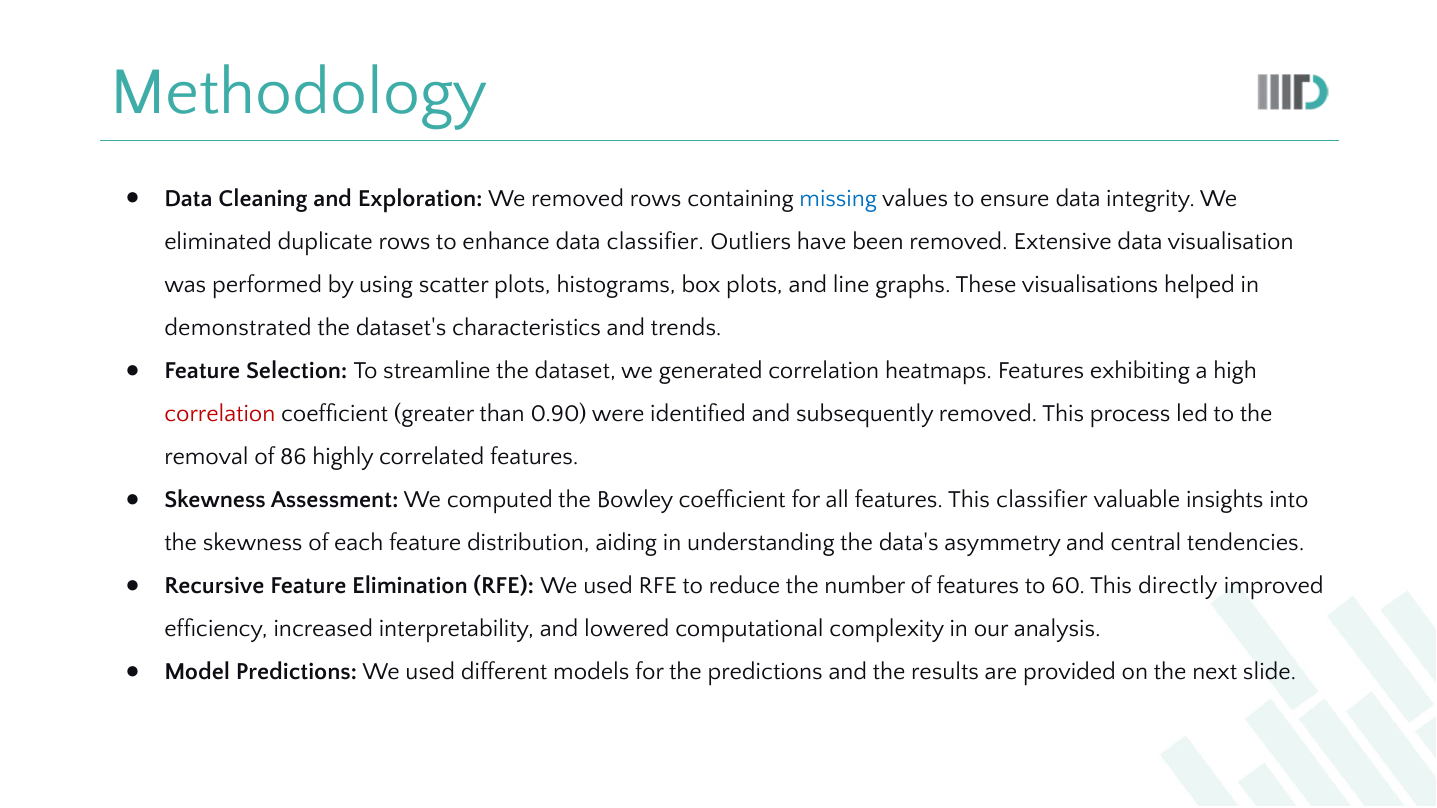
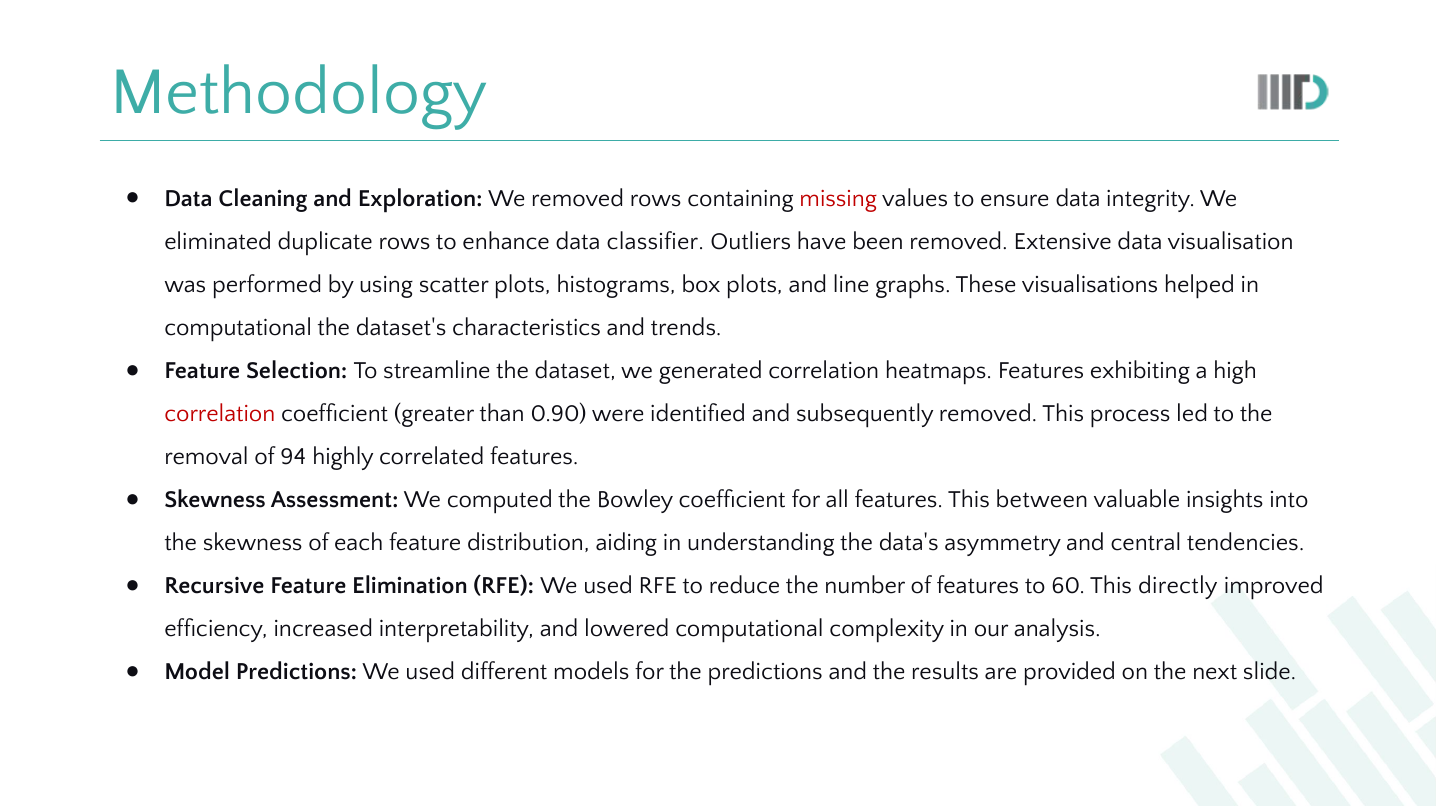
missing colour: blue -> red (838, 199)
demonstrated: demonstrated -> computational (238, 328)
86: 86 -> 94 (293, 457)
This classifier: classifier -> between (1042, 500)
